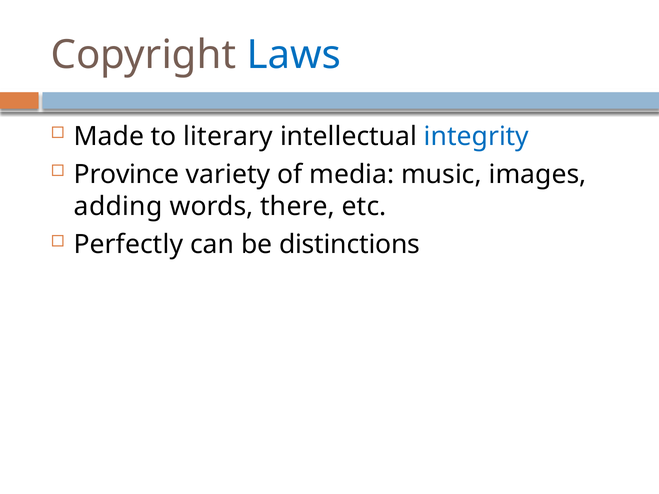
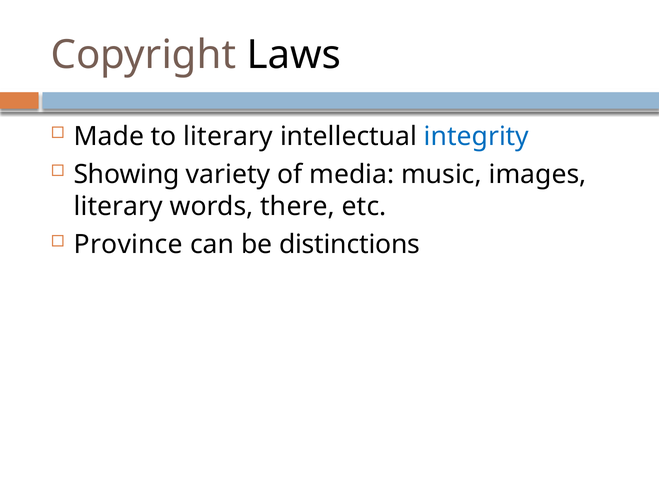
Laws colour: blue -> black (294, 55)
Province: Province -> Showing (127, 175)
adding: adding -> literary (118, 206)
Perfectly: Perfectly -> Province (128, 245)
